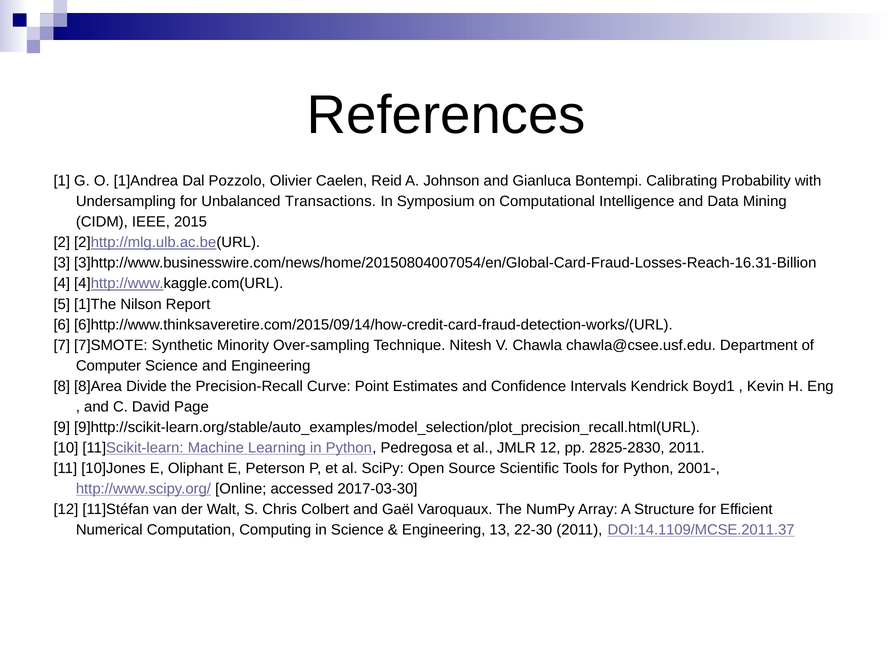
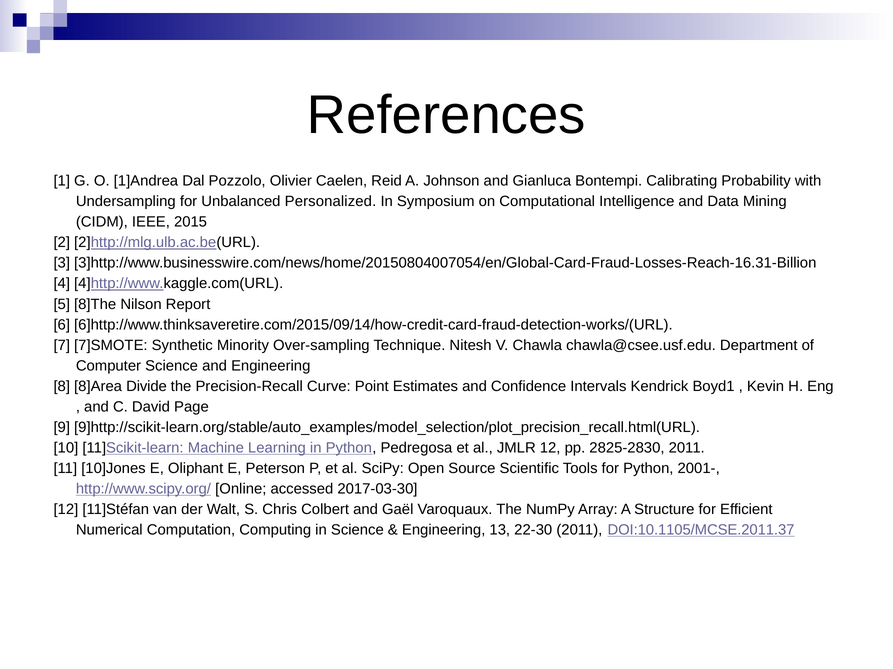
Transactions: Transactions -> Personalized (330, 202)
1]The: 1]The -> 8]The (95, 304)
DOI:14.1109/MCSE.2011.37: DOI:14.1109/MCSE.2011.37 -> DOI:10.1105/MCSE.2011.37 (701, 530)
